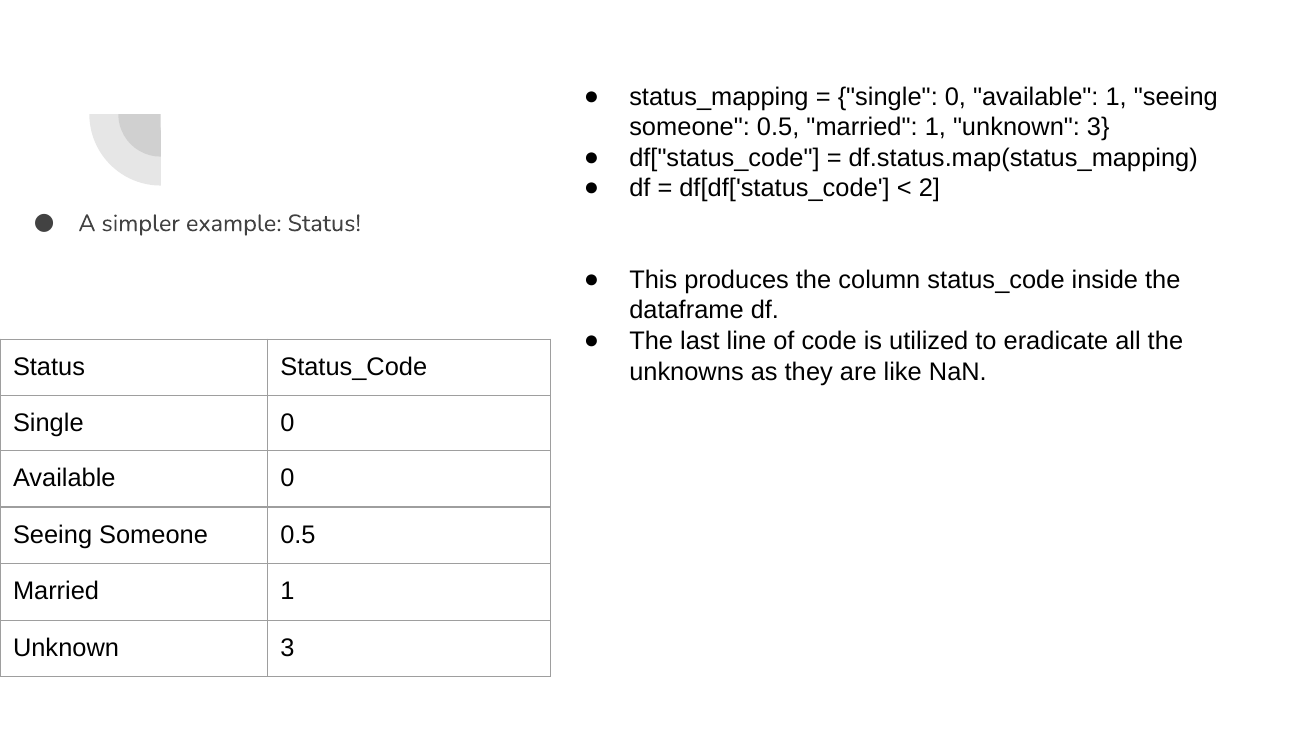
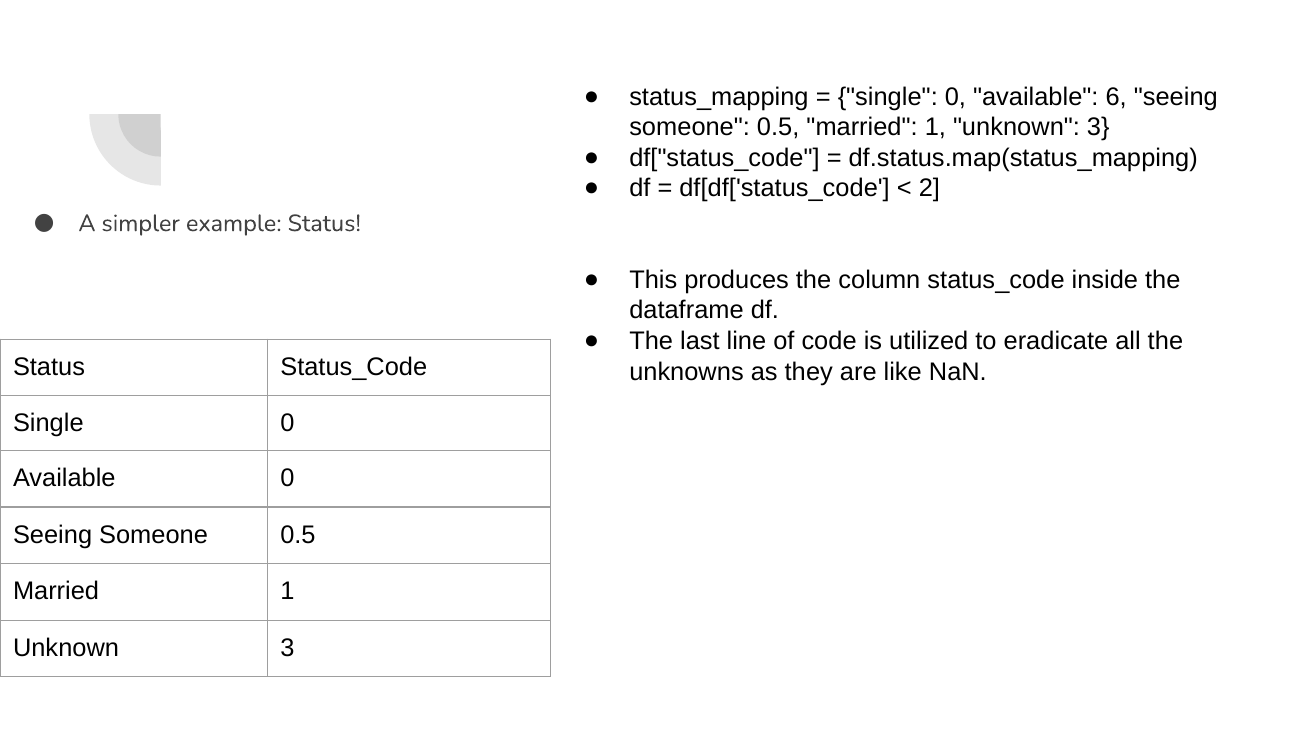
available 1: 1 -> 6 (1116, 97)
